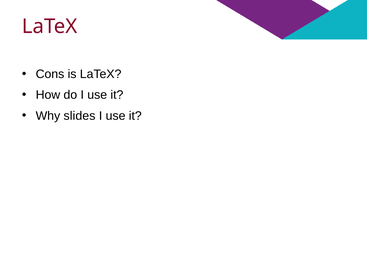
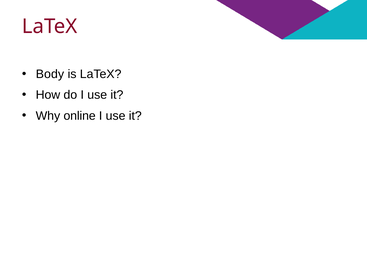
Cons: Cons -> Body (50, 74)
slides: slides -> online (80, 116)
